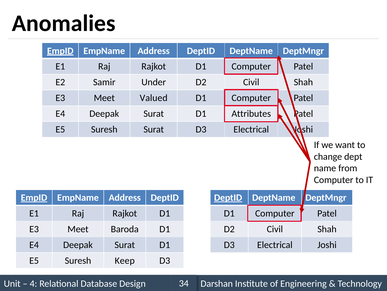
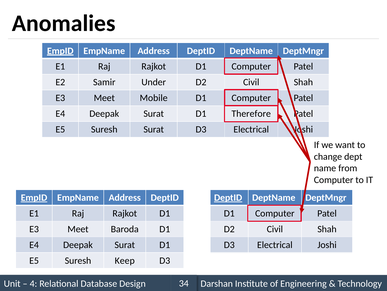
Valued: Valued -> Mobile (154, 98)
Attributes: Attributes -> Therefore (251, 113)
